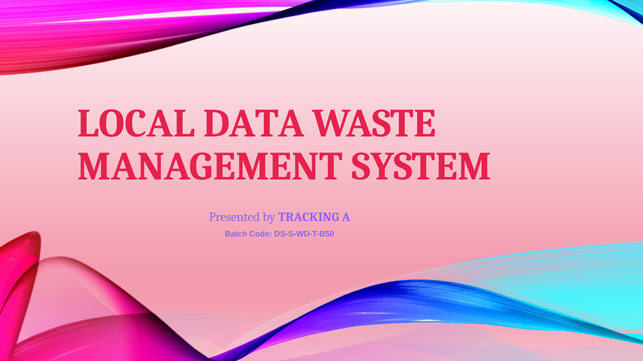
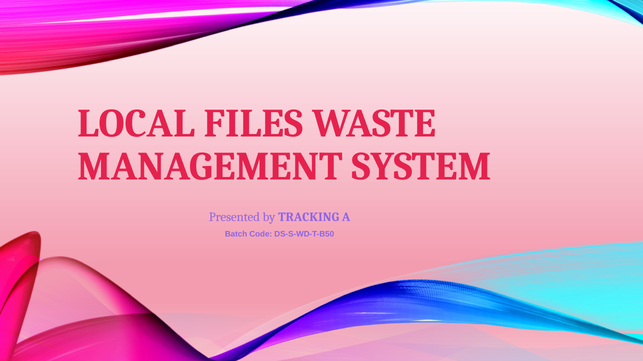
DATA: DATA -> FILES (254, 124)
